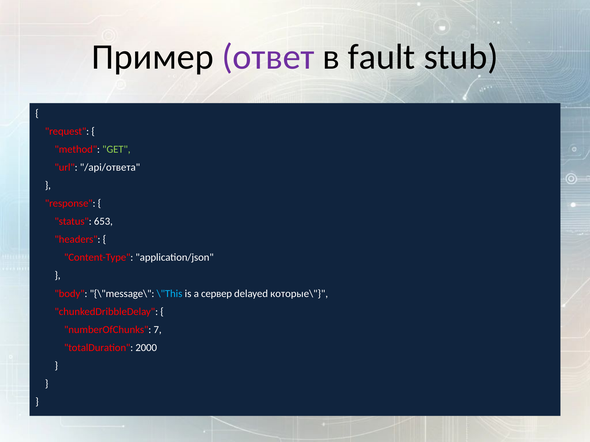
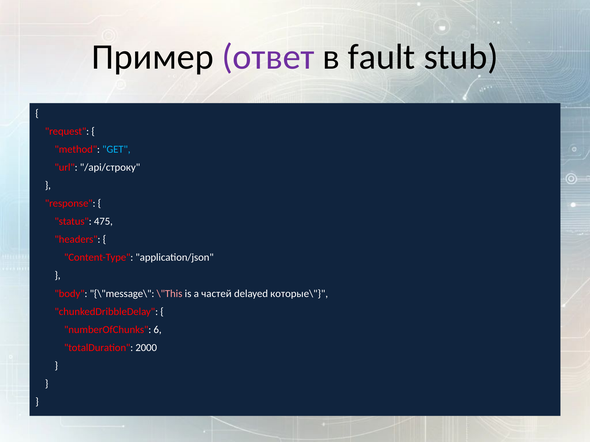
GET colour: light green -> light blue (116, 149)
/api/ответа: /api/ответа -> /api/строку (110, 167)
653: 653 -> 475 (103, 222)
\"This colour: light blue -> pink (169, 294)
сервер: сервер -> частей (216, 294)
7: 7 -> 6 (158, 330)
